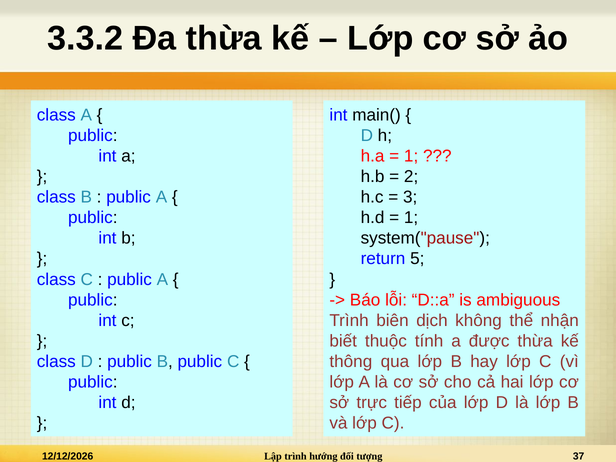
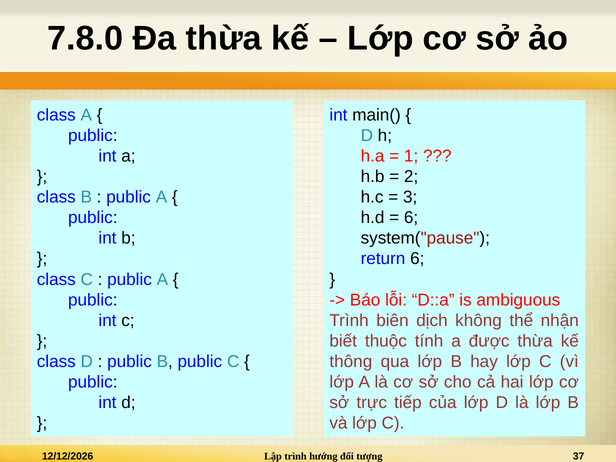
3.3.2: 3.3.2 -> 7.8.0 (85, 38)
1: 1 -> 6 (411, 218)
return 5: 5 -> 6 (417, 259)
